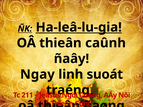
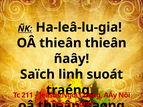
Ha-leâ-lu-gia underline: present -> none (79, 27)
thieân caûnh: caûnh -> thieân (106, 43)
Ngay: Ngay -> Saïch (37, 75)
